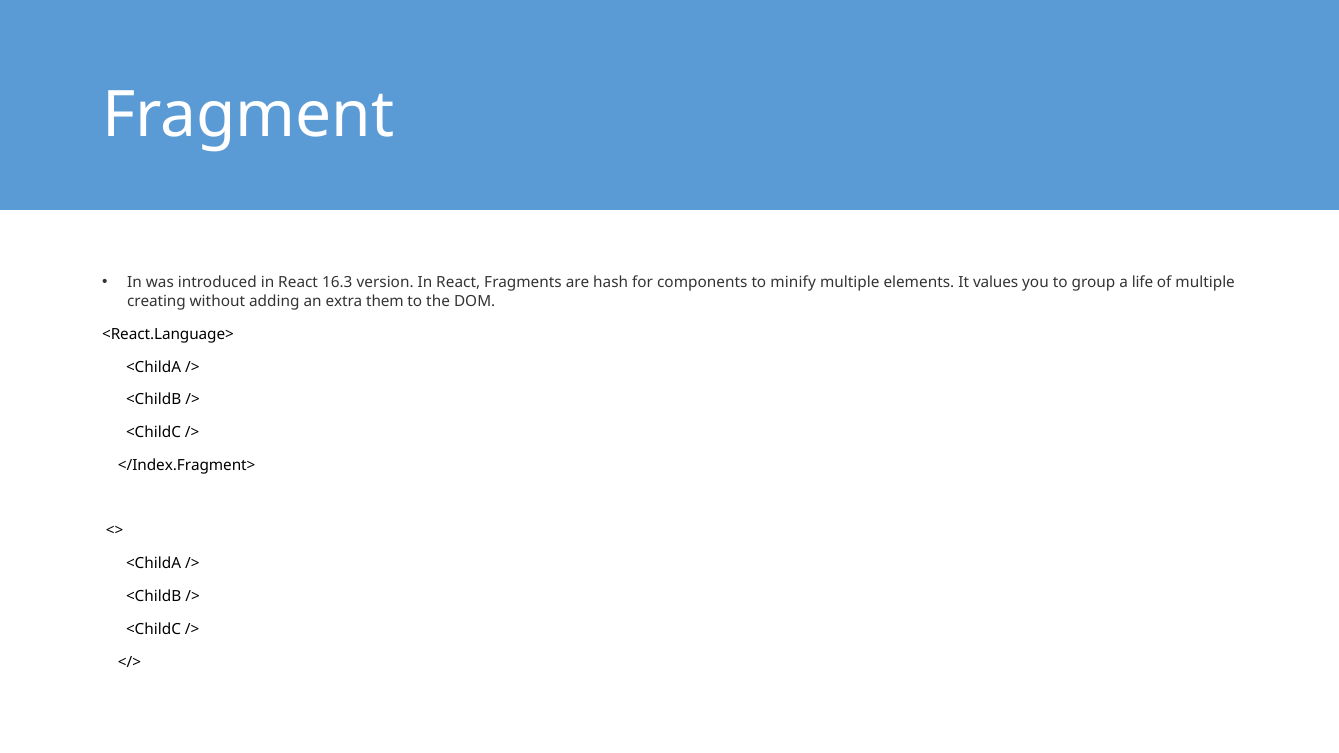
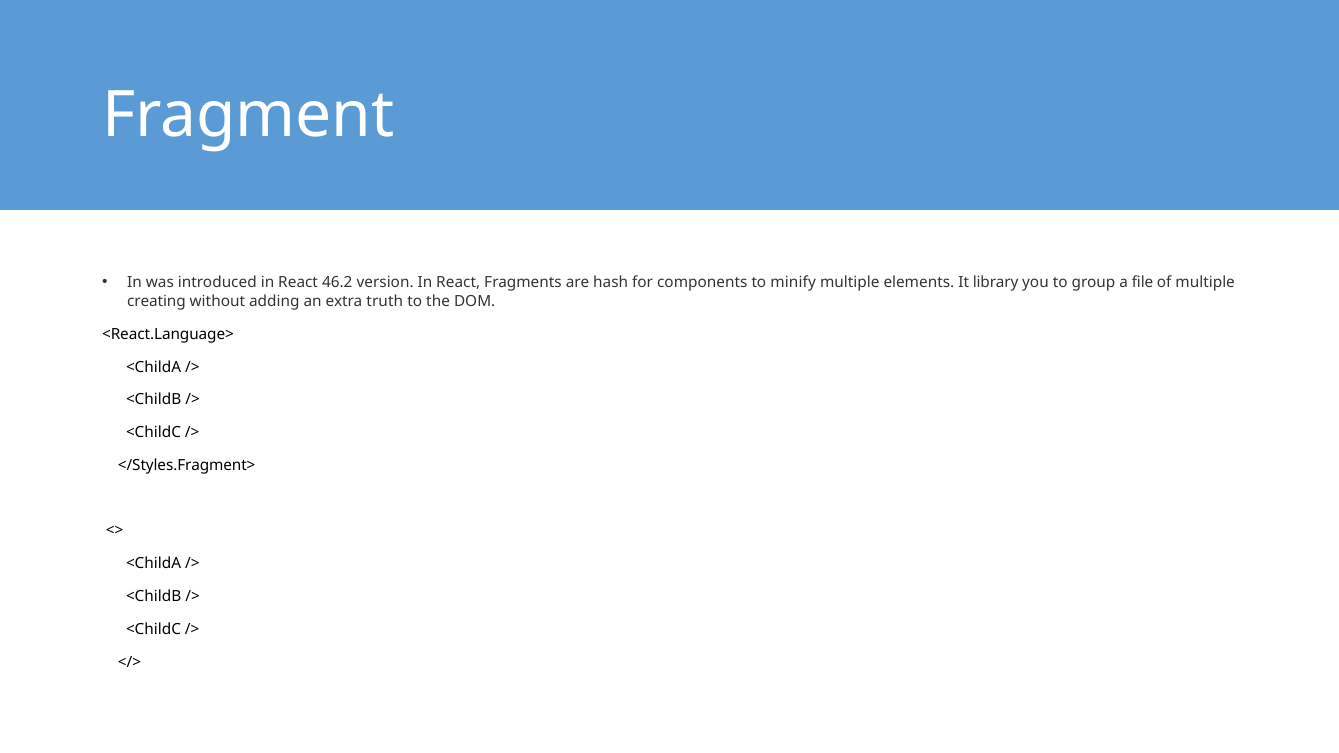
16.3: 16.3 -> 46.2 (337, 283)
values: values -> library (996, 283)
life: life -> file (1143, 283)
them: them -> truth (385, 302)
</Index.Fragment>: </Index.Fragment> -> </Styles.Fragment> (187, 466)
